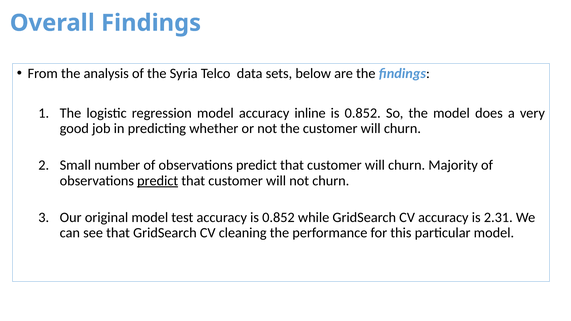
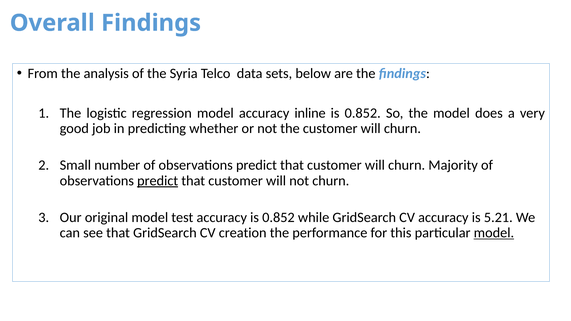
2.31: 2.31 -> 5.21 (498, 218)
cleaning: cleaning -> creation (243, 233)
model underline: none -> present (494, 233)
